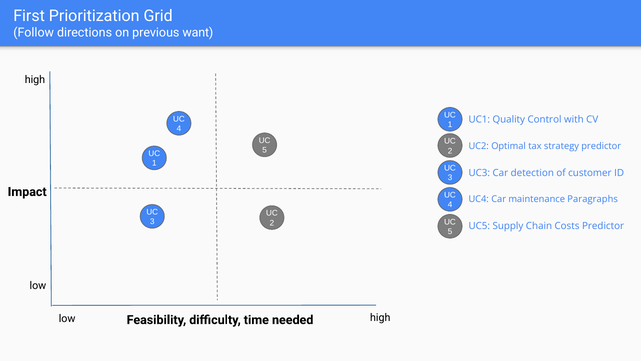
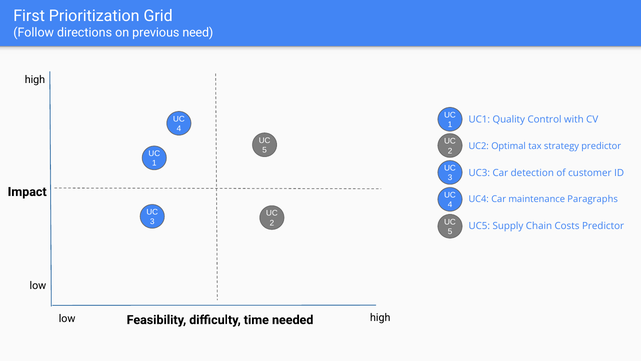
want: want -> need (198, 33)
